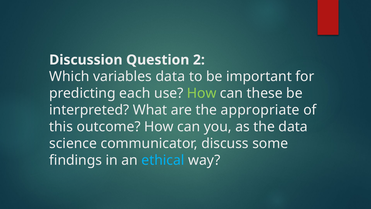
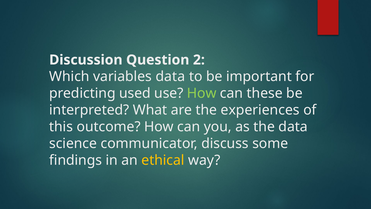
each: each -> used (135, 93)
appropriate: appropriate -> experiences (260, 110)
ethical colour: light blue -> yellow (163, 160)
